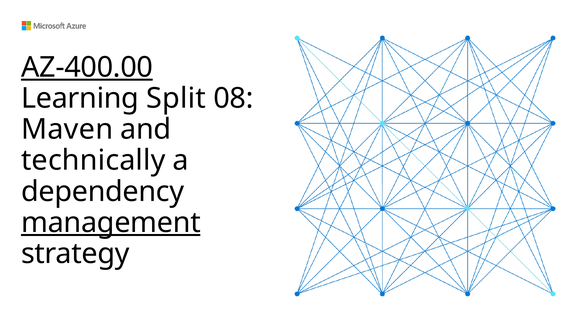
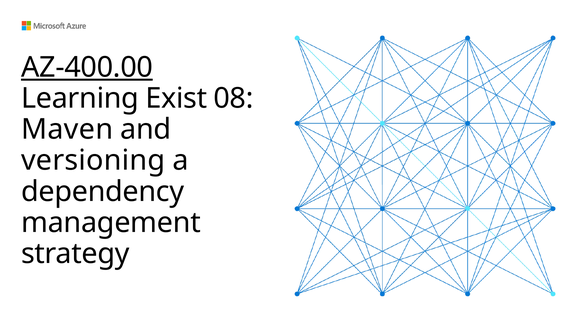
Split: Split -> Exist (176, 98)
technically: technically -> versioning (93, 161)
management underline: present -> none (111, 223)
